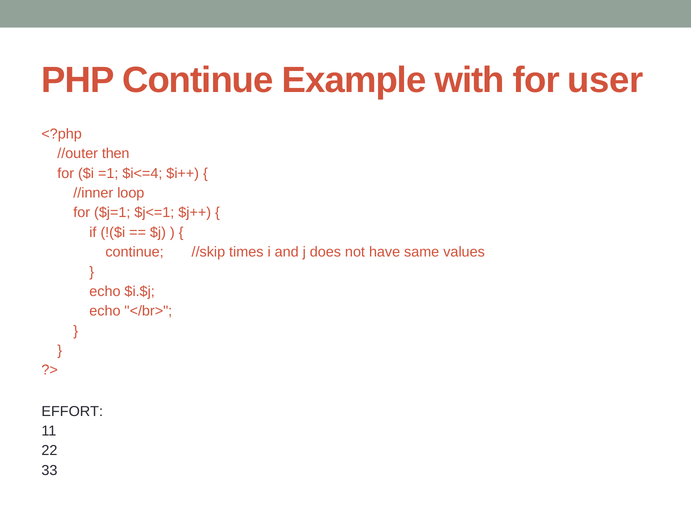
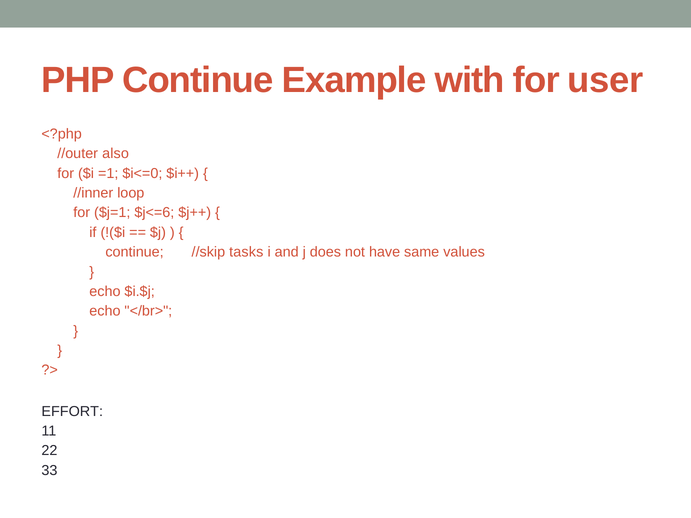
then: then -> also (116, 154)
$i<=4: $i<=4 -> $i<=0 (142, 173)
$j<=1: $j<=1 -> $j<=6 (154, 213)
times: times -> tasks (246, 252)
